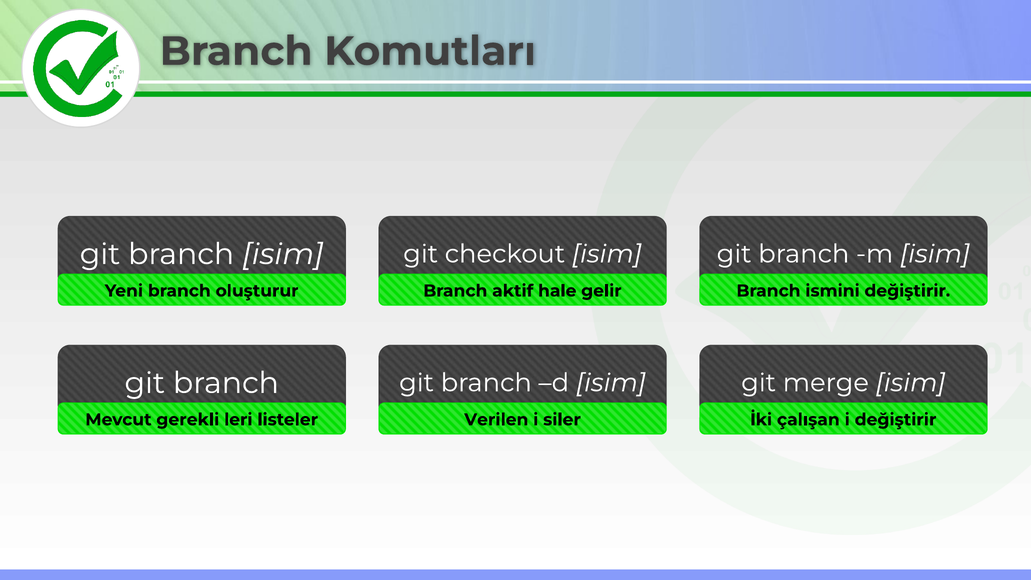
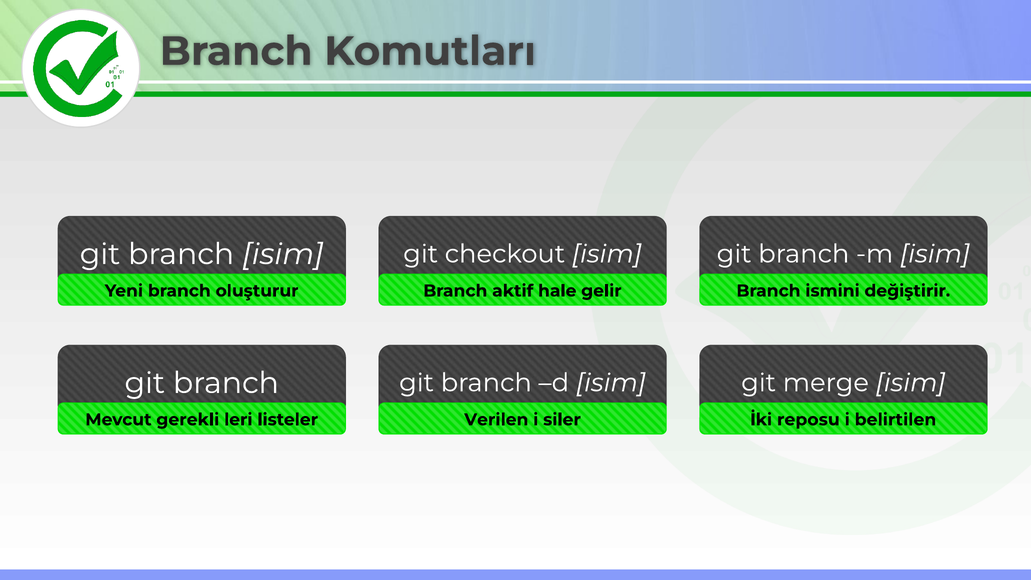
çalışan: çalışan -> reposu (808, 420)
i değiştirir: değiştirir -> belirtilen (895, 420)
